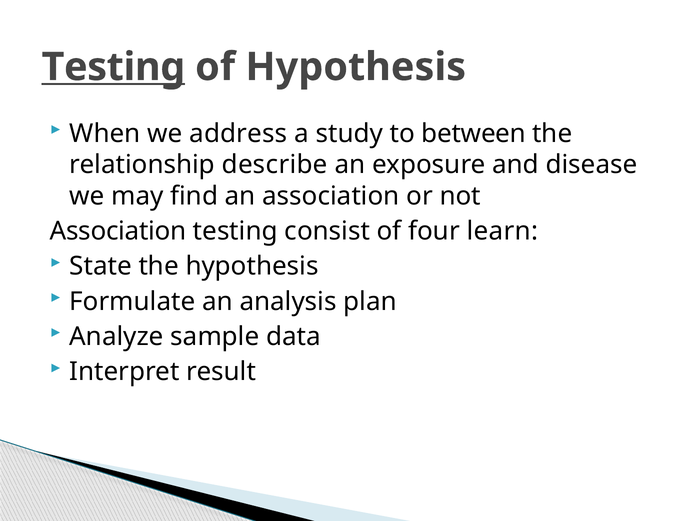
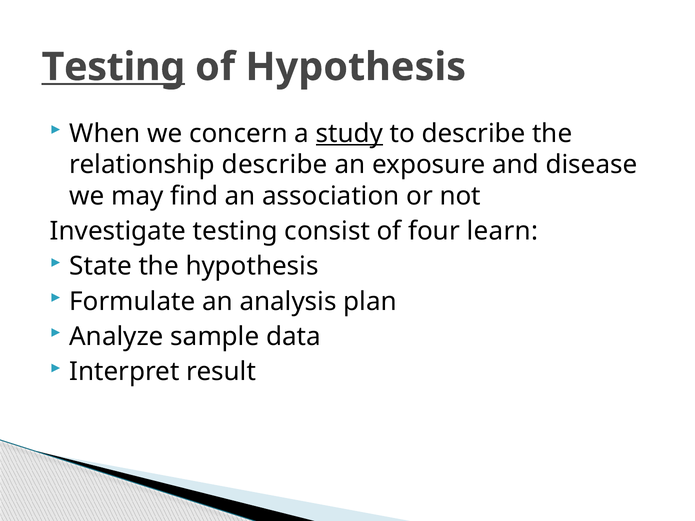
address: address -> concern (238, 133)
study underline: none -> present (349, 133)
to between: between -> describe (474, 133)
Association: Association -> Investigate (118, 231)
